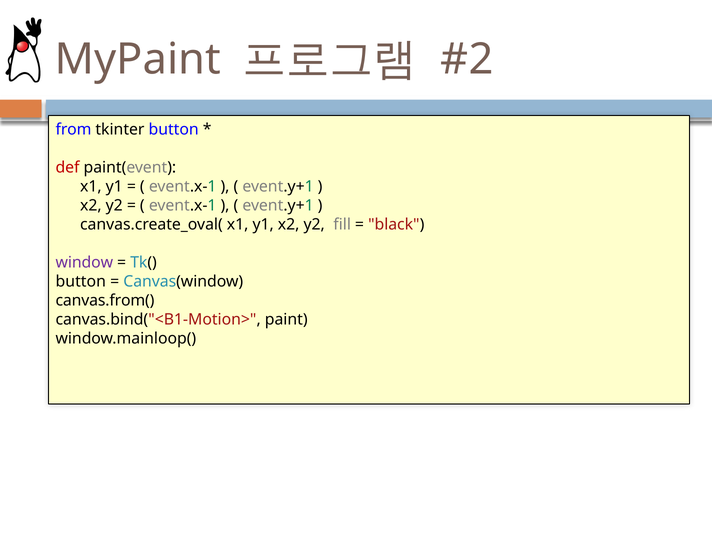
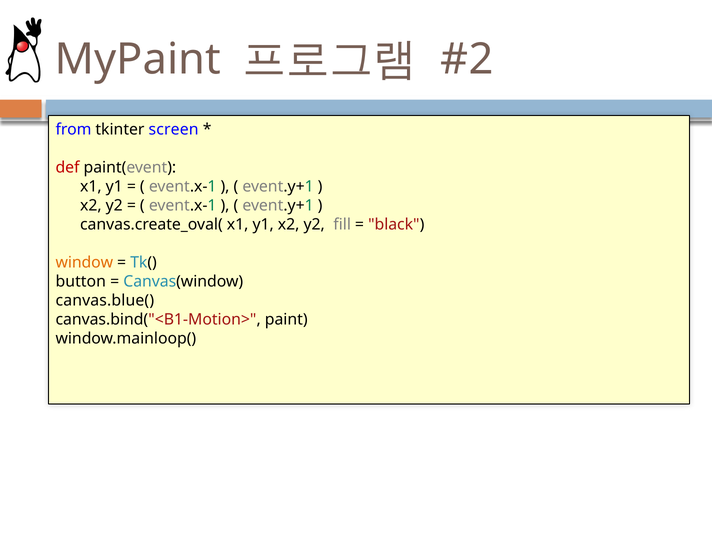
tkinter button: button -> screen (174, 130)
window colour: purple -> orange (84, 263)
canvas.from(: canvas.from( -> canvas.blue( (105, 300)
